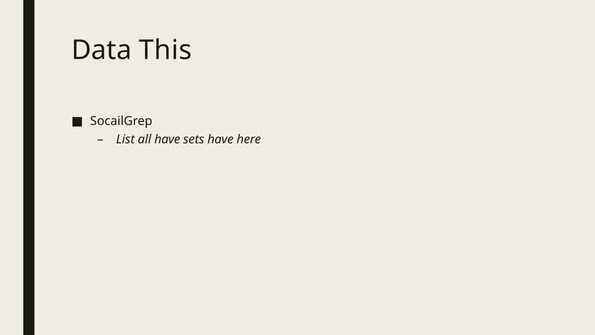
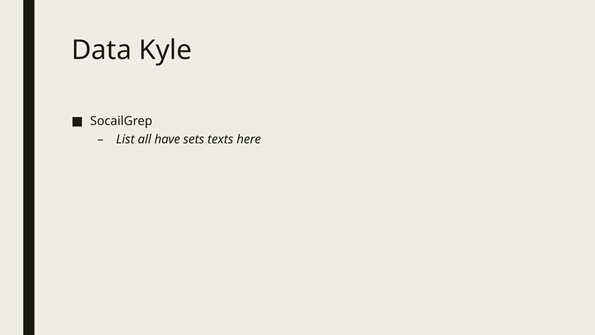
This: This -> Kyle (165, 50)
sets have: have -> texts (220, 139)
